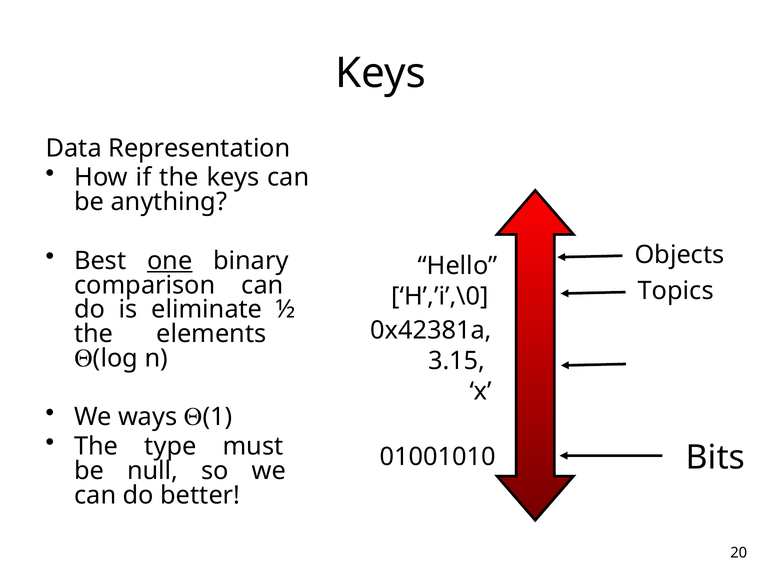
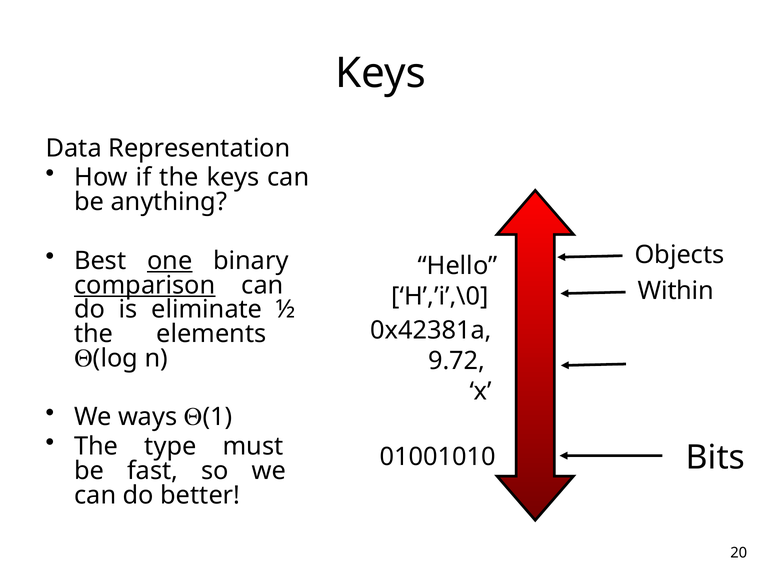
comparison underline: none -> present (145, 285)
Topics: Topics -> Within (676, 291)
3.15: 3.15 -> 9.72 (457, 361)
null: null -> fast (153, 471)
